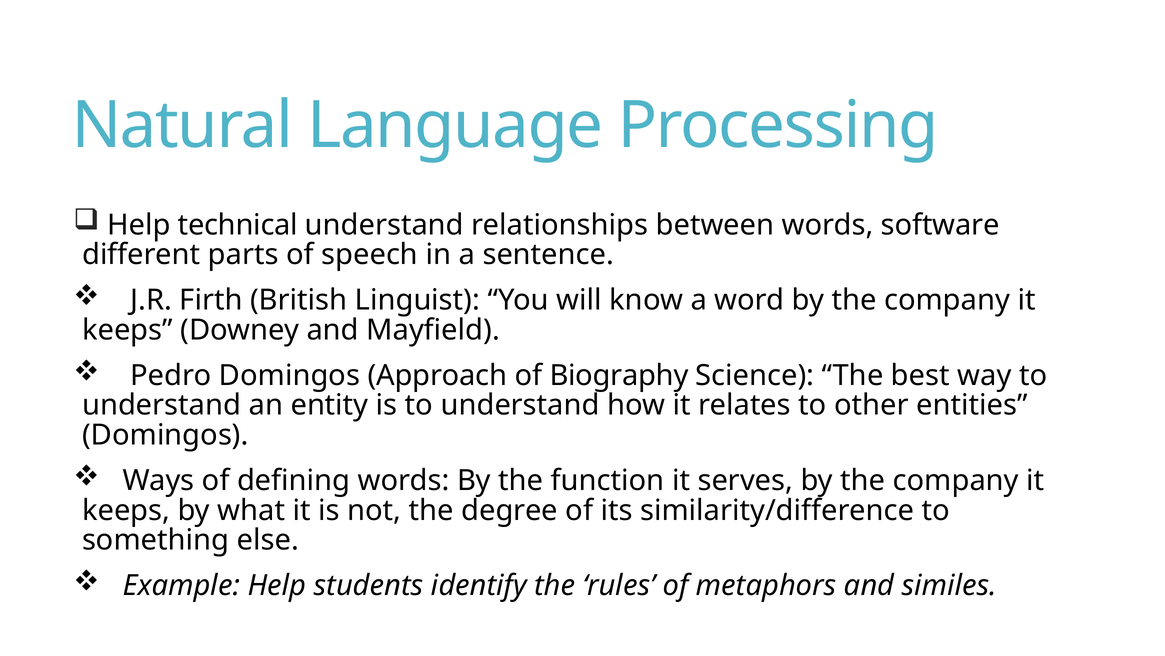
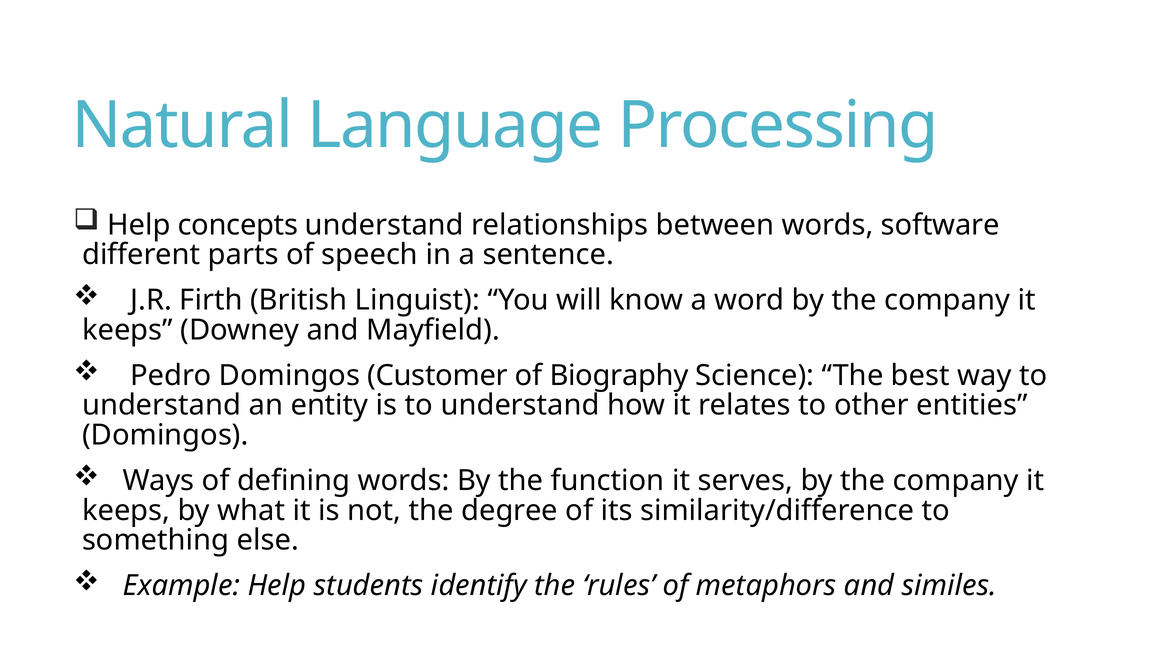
technical: technical -> concepts (238, 225)
Approach: Approach -> Customer (437, 375)
